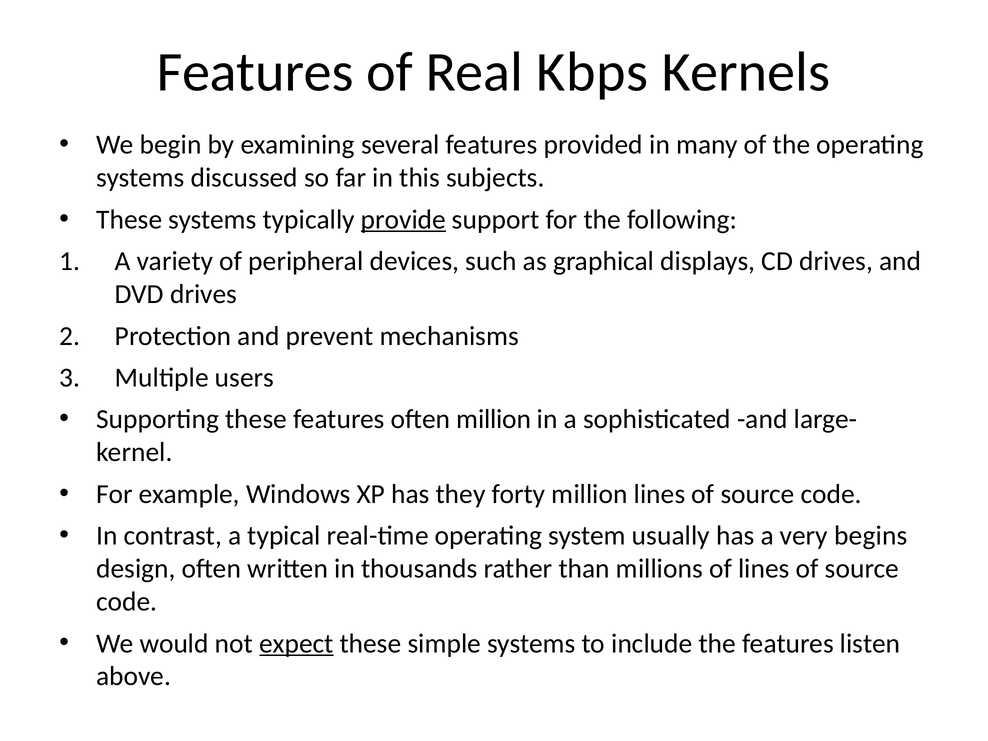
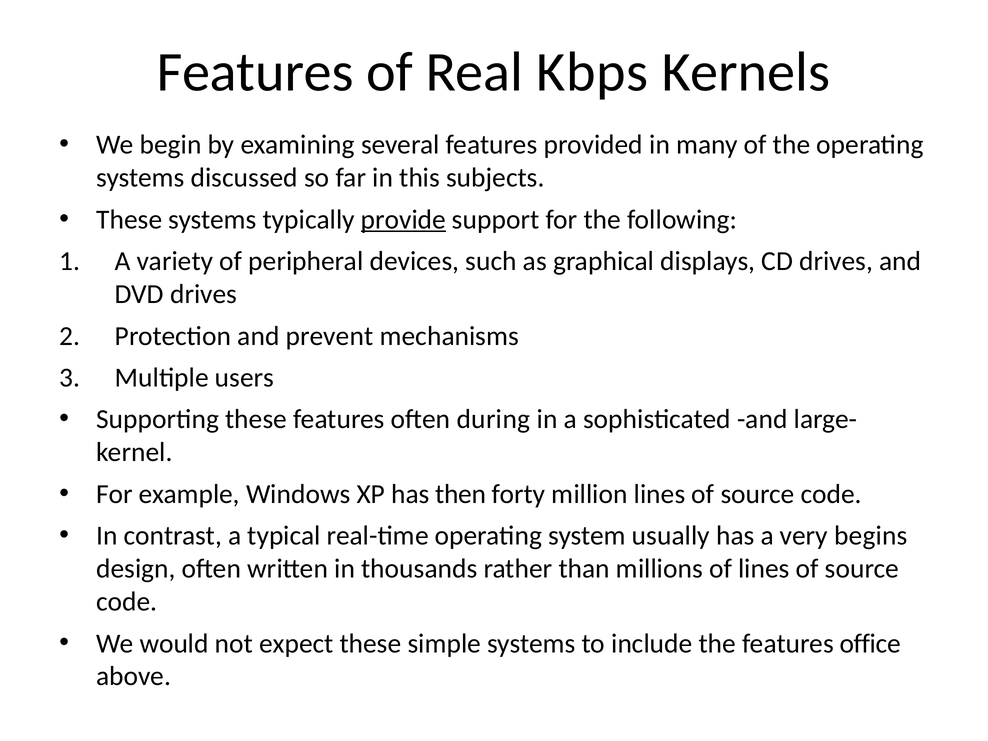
often million: million -> during (493, 419)
they: they -> then (461, 494)
expect underline: present -> none (296, 643)
listen: listen -> office (870, 643)
